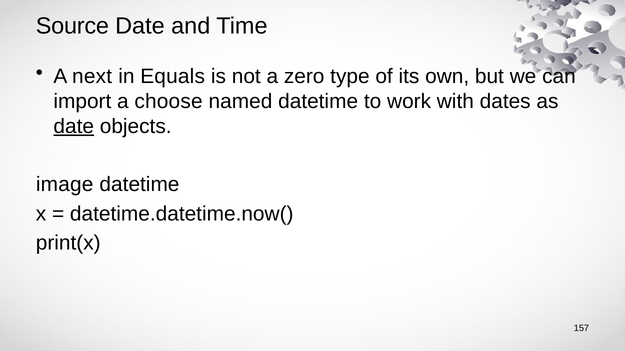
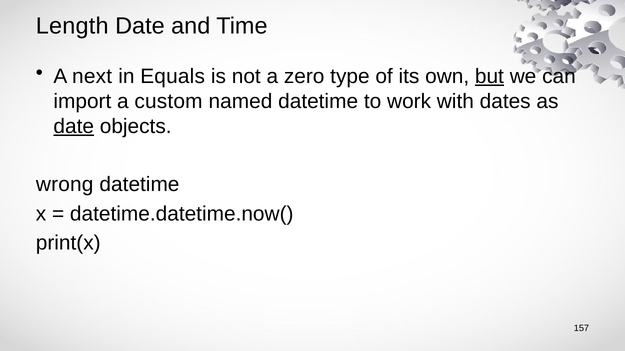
Source: Source -> Length (72, 26)
but underline: none -> present (489, 76)
choose: choose -> custom (169, 101)
image: image -> wrong (65, 185)
